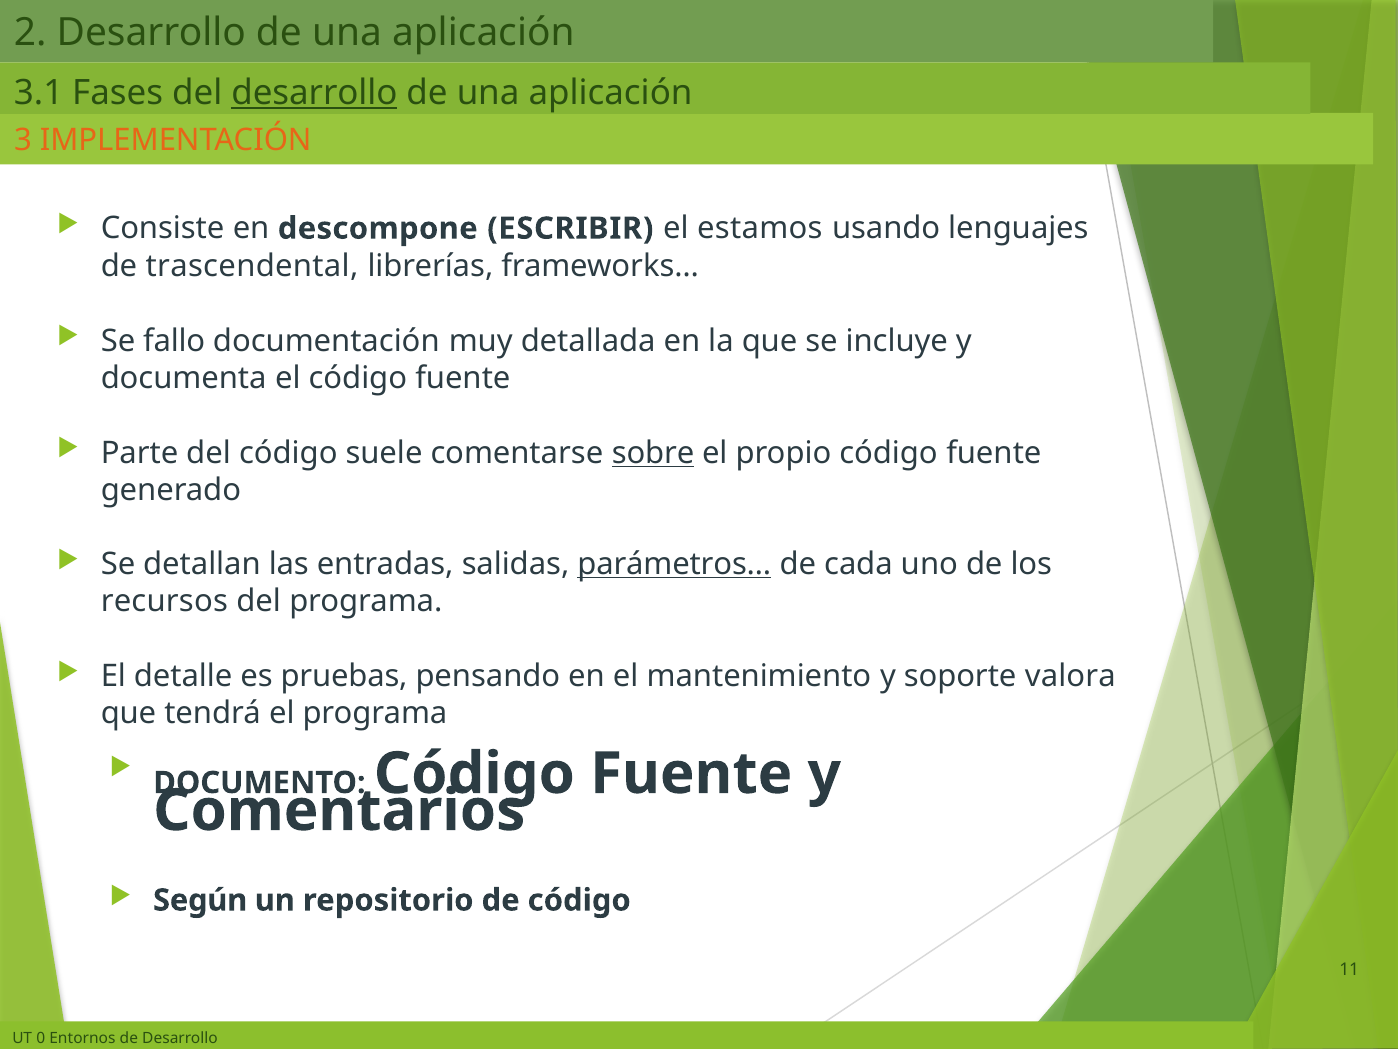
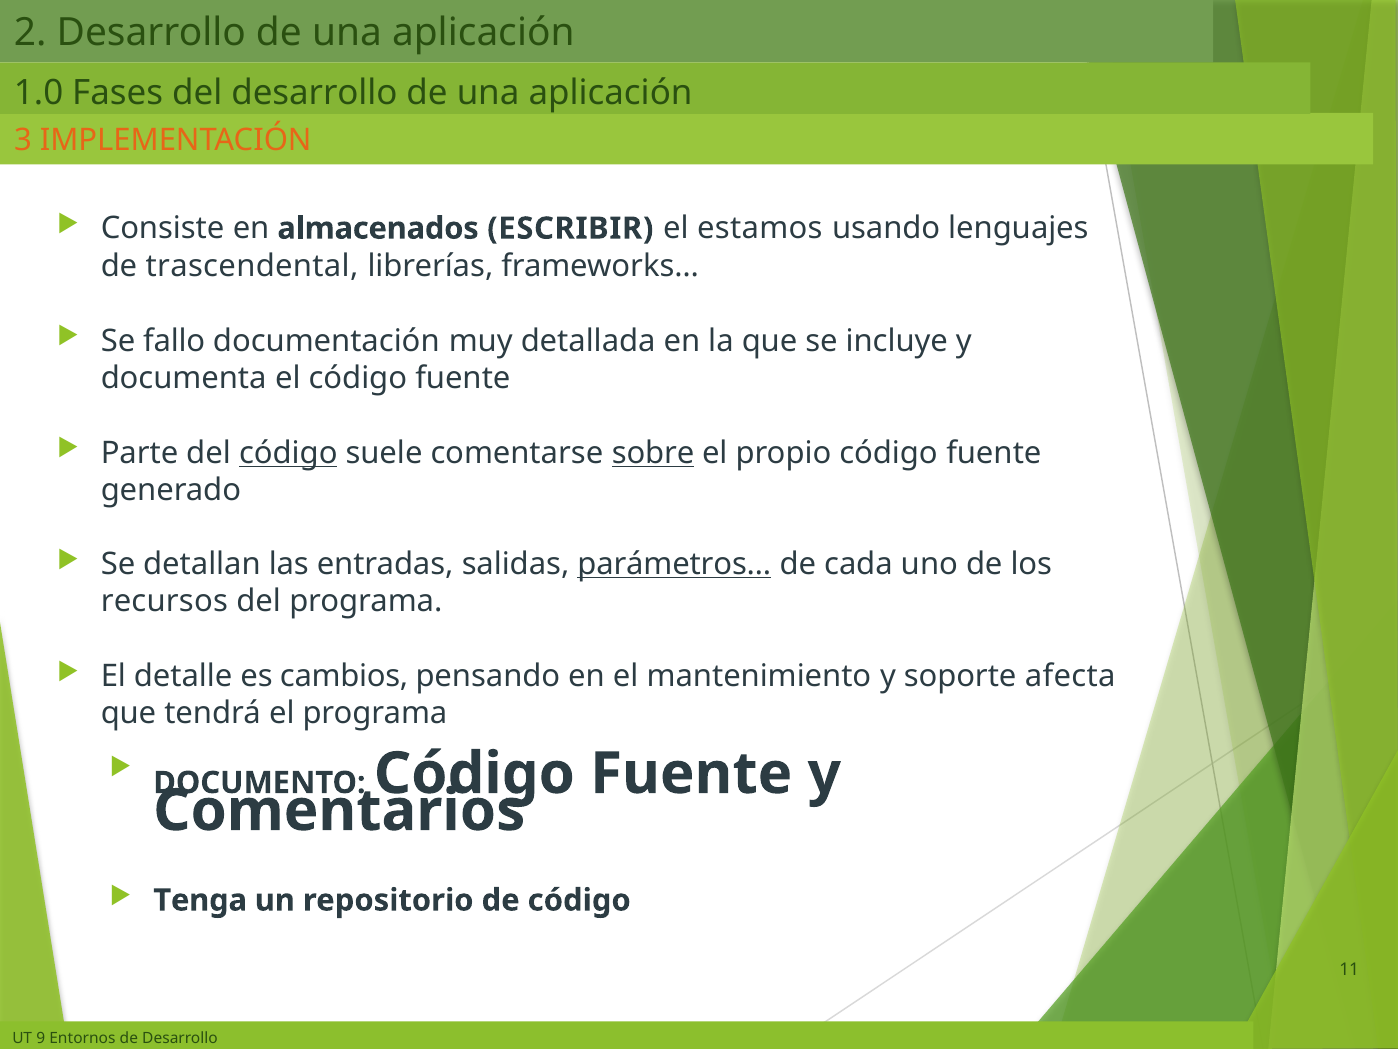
3.1: 3.1 -> 1.0 (39, 93)
desarrollo underline: present -> none (314, 93)
descompone: descompone -> almacenados (378, 228)
código underline: none -> present (288, 453)
pruebas: pruebas -> cambios (344, 676)
valora: valora -> afecta (1070, 676)
Según: Según -> Tenga (200, 900)
0: 0 -> 9 (41, 1038)
